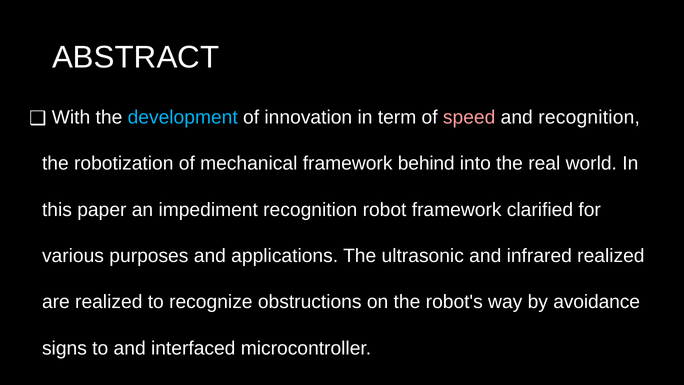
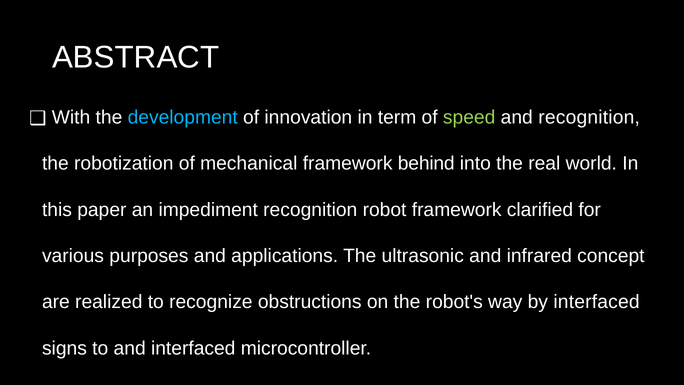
speed colour: pink -> light green (469, 117)
infrared realized: realized -> concept (611, 256)
by avoidance: avoidance -> interfaced (596, 302)
